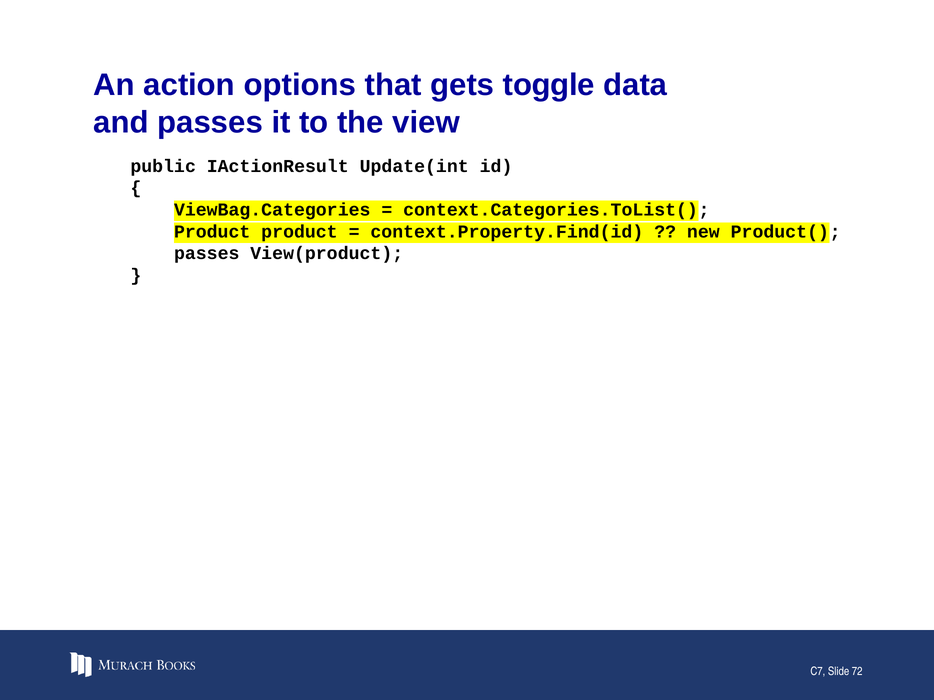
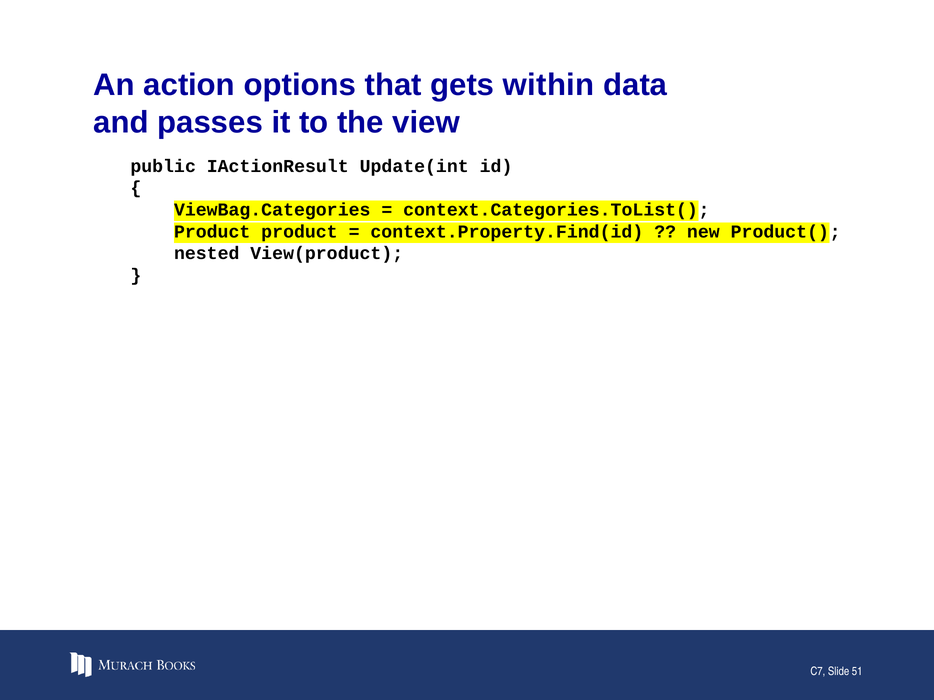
toggle: toggle -> within (549, 85)
passes: passes -> nested (207, 254)
72: 72 -> 51 (857, 672)
